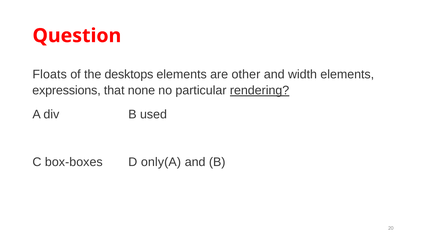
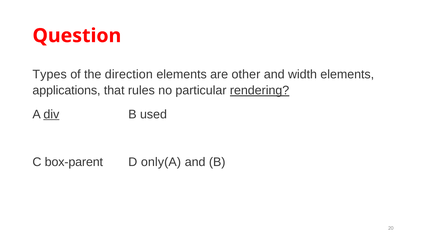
Floats: Floats -> Types (50, 75)
desktops: desktops -> direction (129, 75)
expressions: expressions -> applications (66, 91)
none: none -> rules (141, 91)
div underline: none -> present (51, 115)
box-boxes: box-boxes -> box-parent (74, 163)
